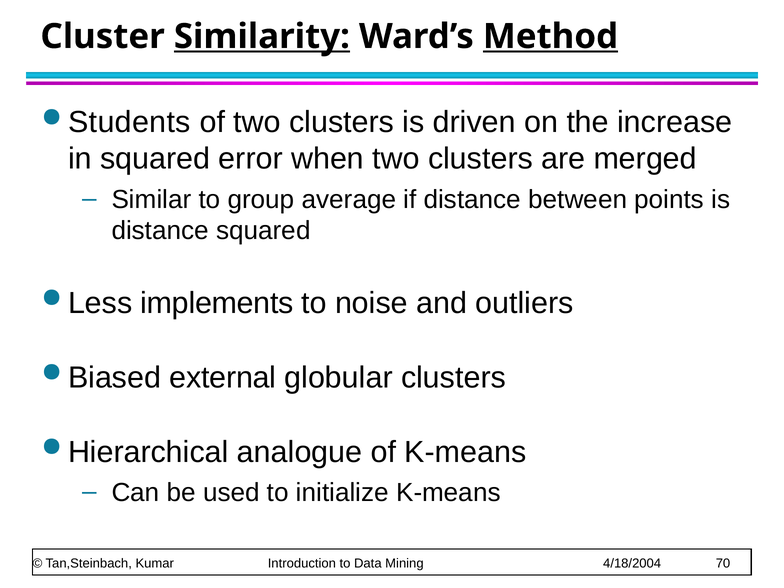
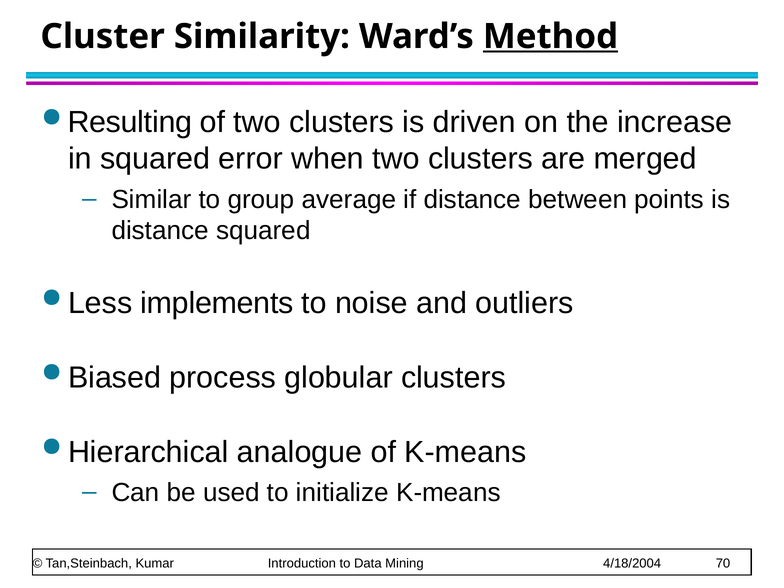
Similarity underline: present -> none (262, 36)
Students: Students -> Resulting (130, 122)
external: external -> process (223, 378)
